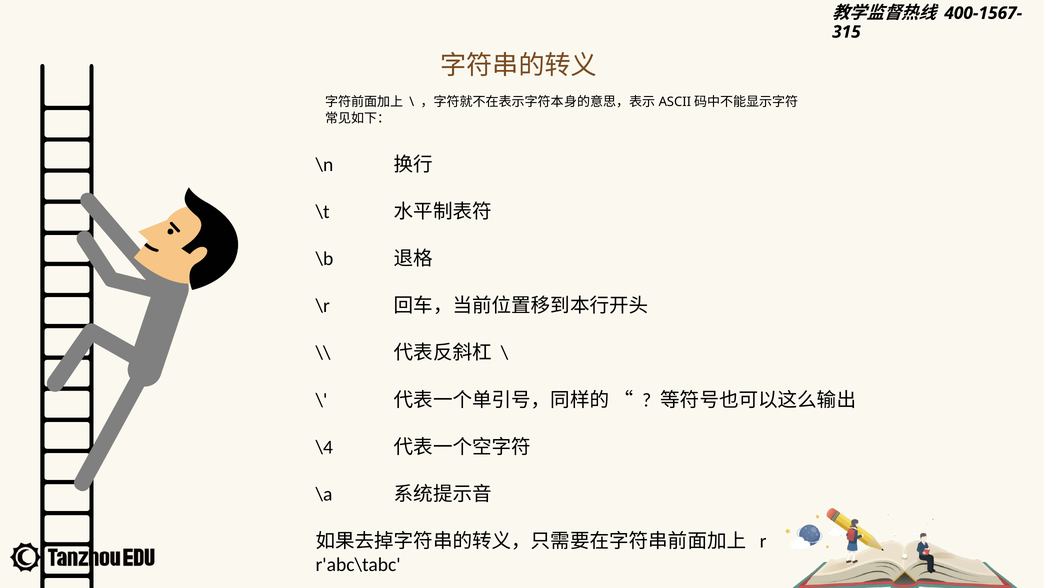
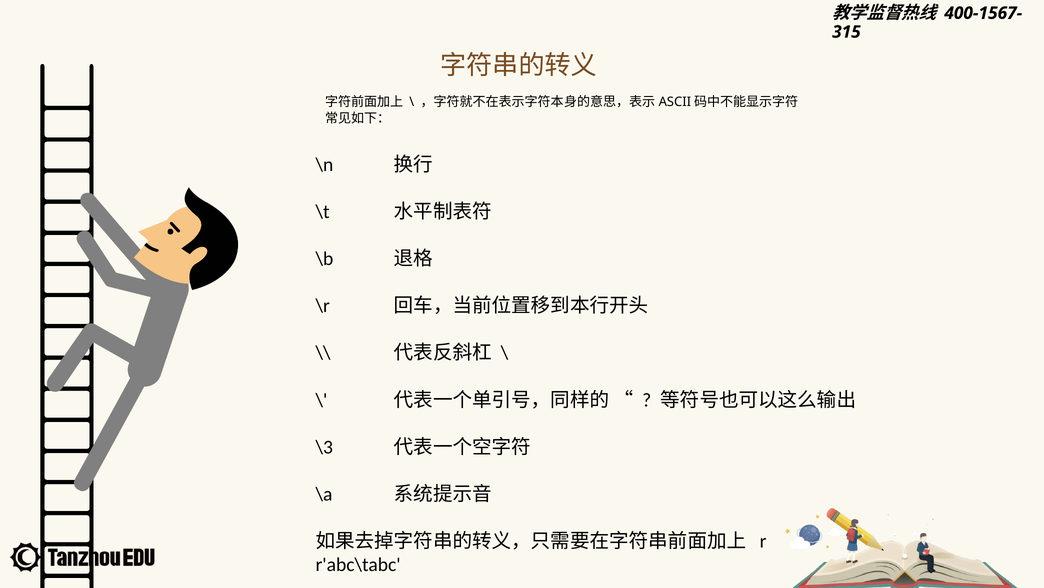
\4: \4 -> \3 (324, 447)
